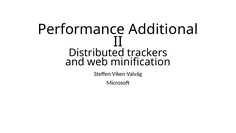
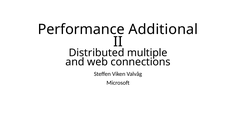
trackers: trackers -> multiple (147, 53)
minification: minification -> connections (141, 62)
